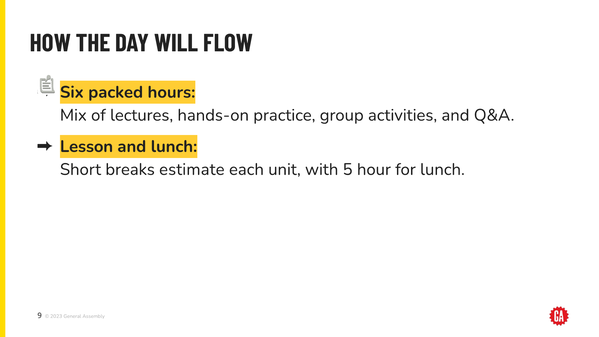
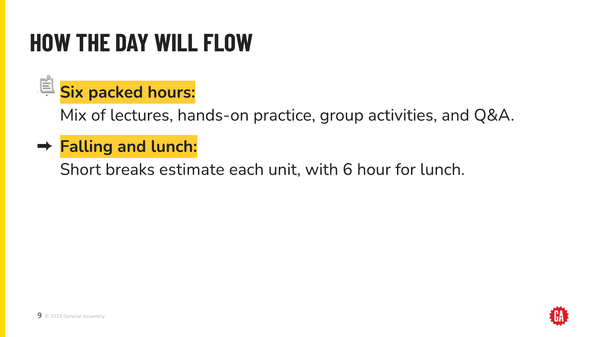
Lesson: Lesson -> Falling (86, 146)
5: 5 -> 6 (348, 169)
